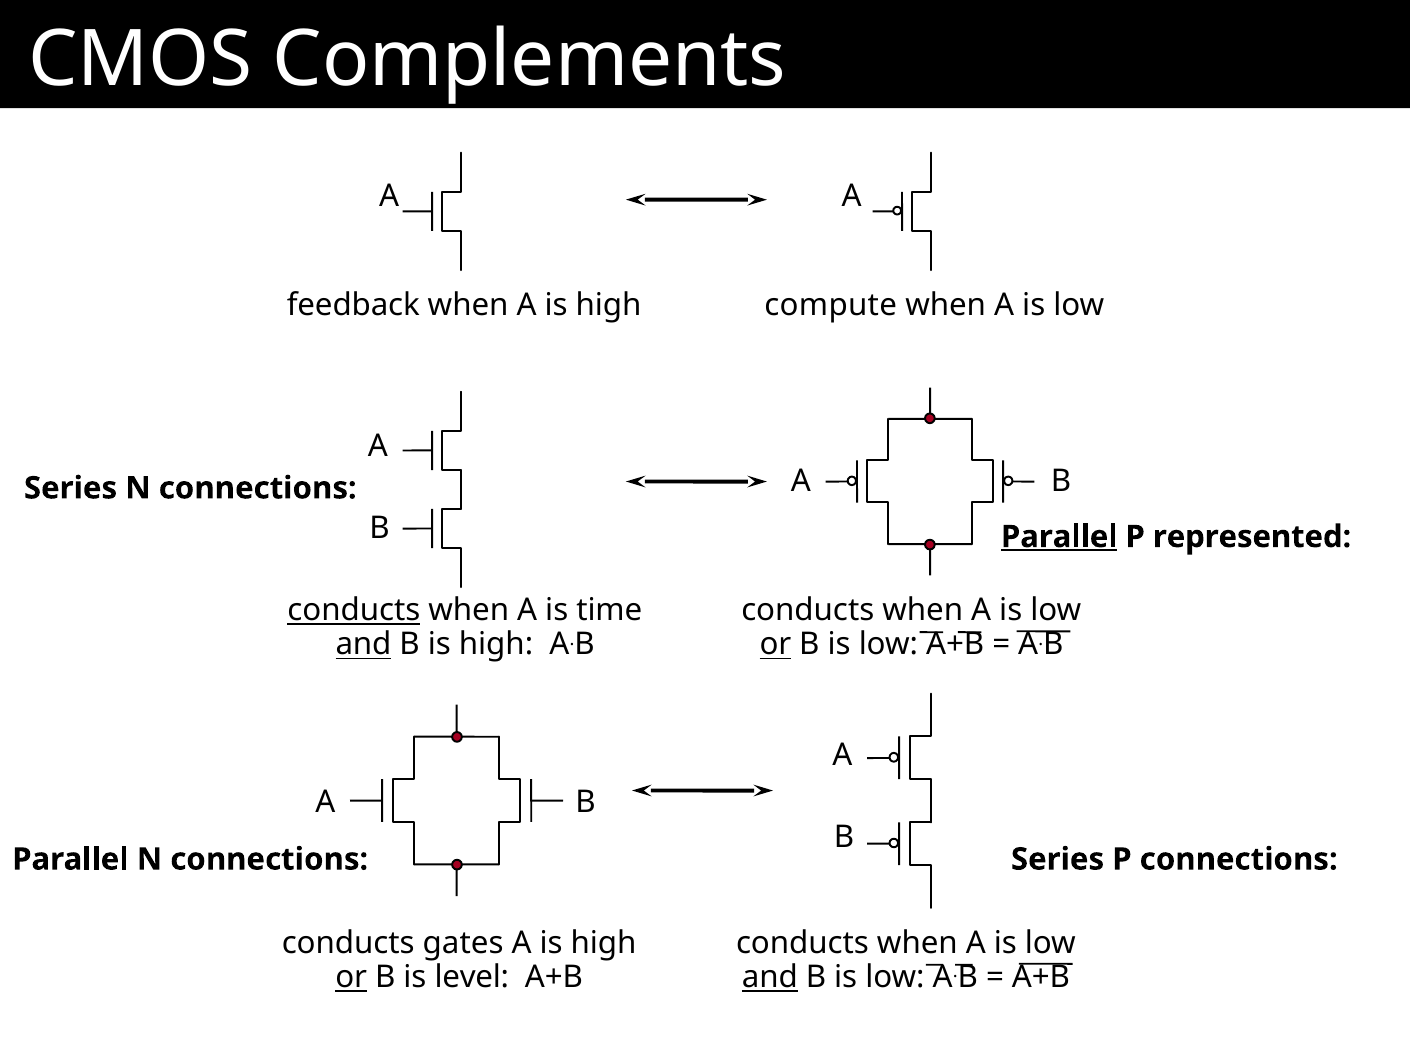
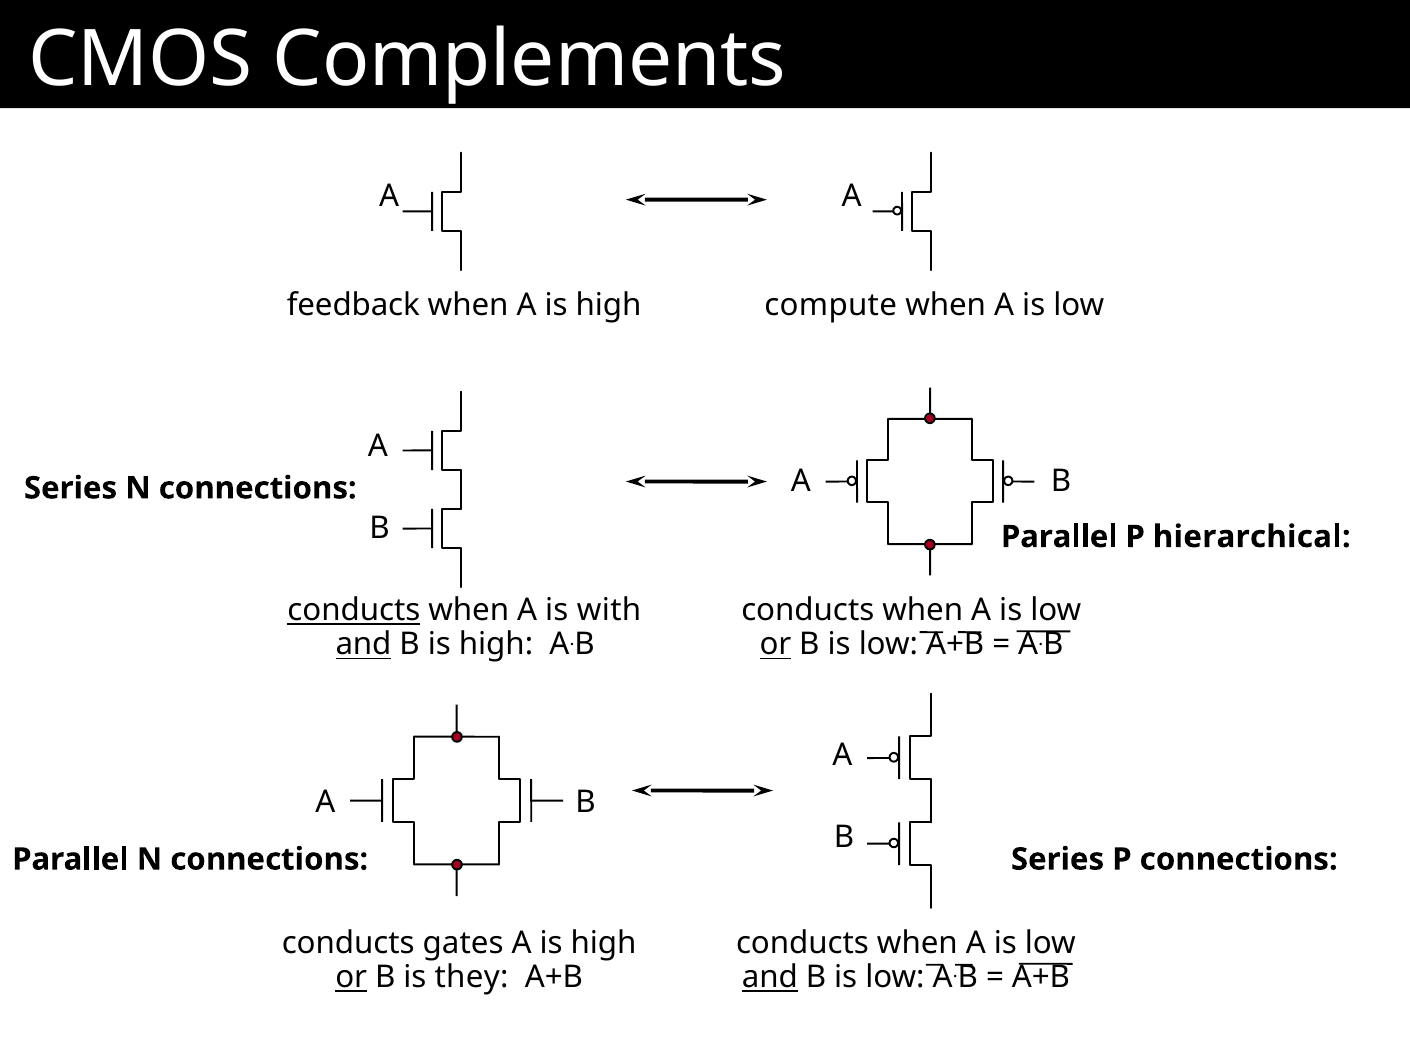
Parallel underline: present -> none (1059, 537)
represented: represented -> hierarchical (1252, 537)
time: time -> with (609, 611)
level: level -> they (471, 977)
